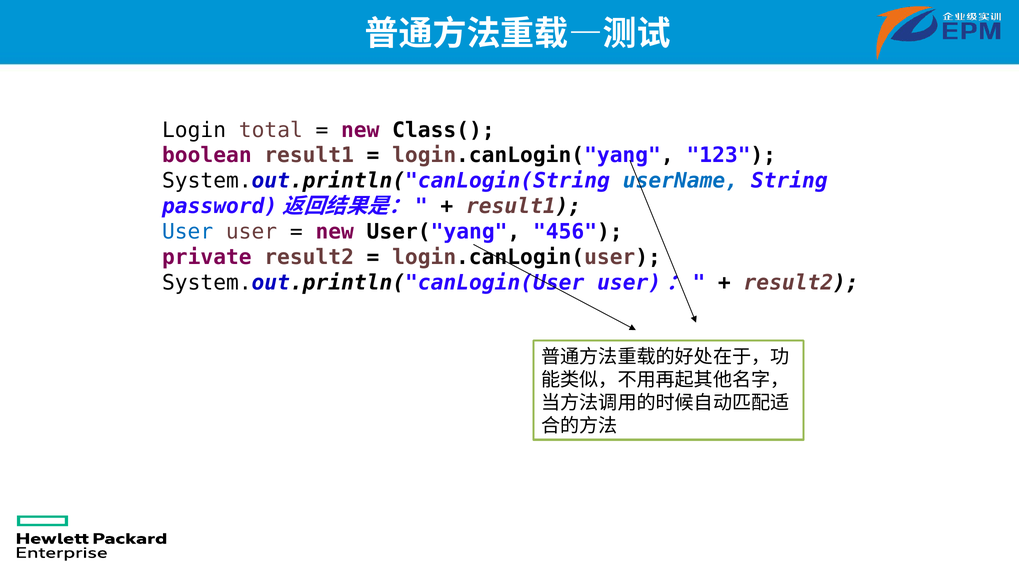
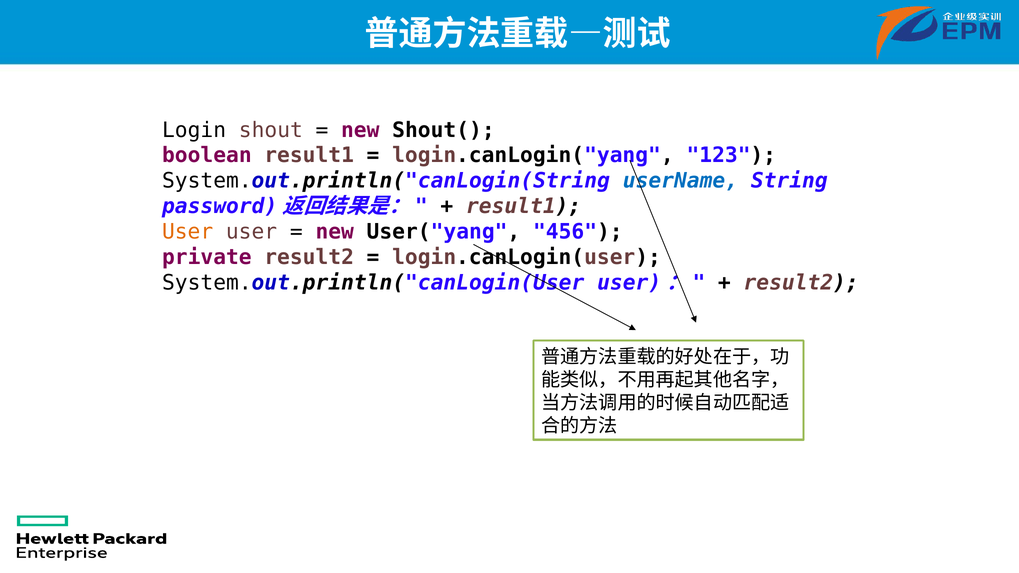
total: total -> shout (271, 130)
Class(: Class( -> Shout( (443, 130)
User colour: blue -> orange (188, 232)
